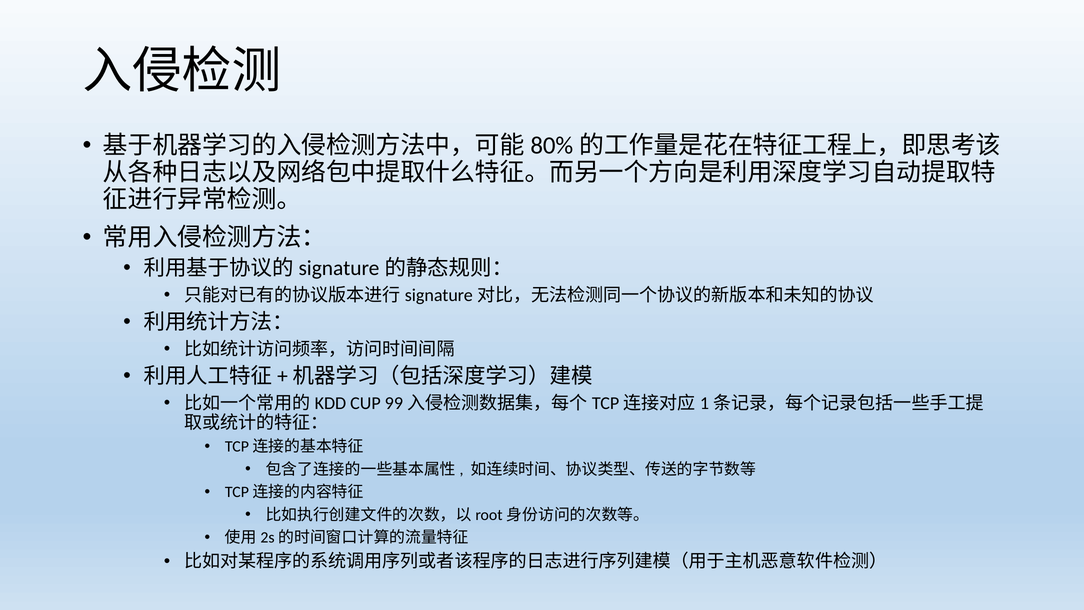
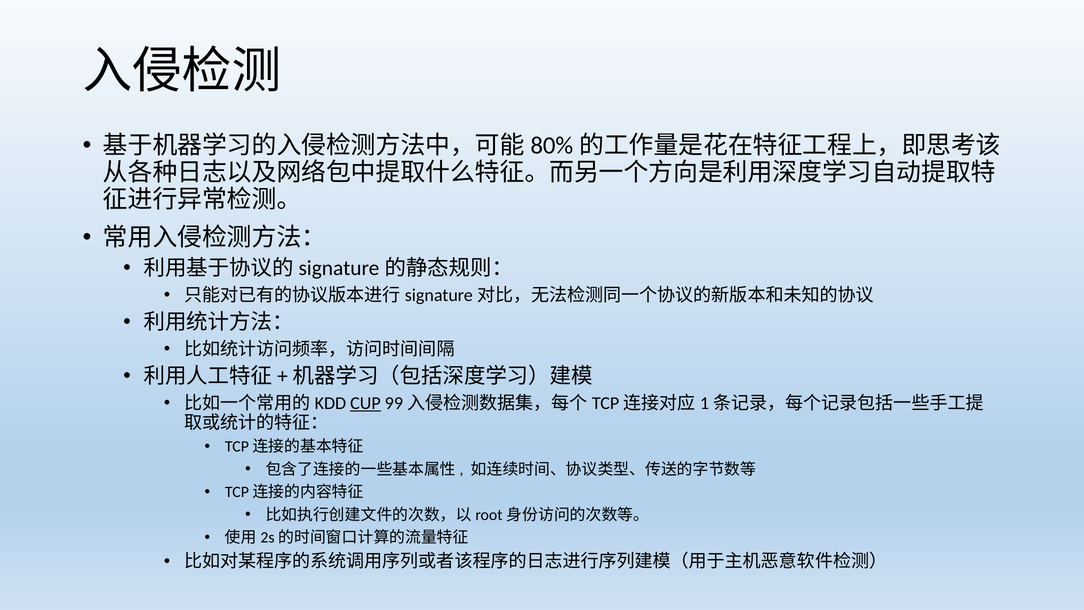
CUP underline: none -> present (365, 403)
